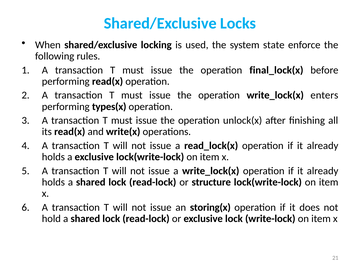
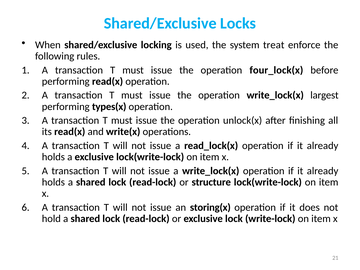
state: state -> treat (274, 45)
final_lock(x: final_lock(x -> four_lock(x (276, 70)
enters: enters -> largest (324, 95)
